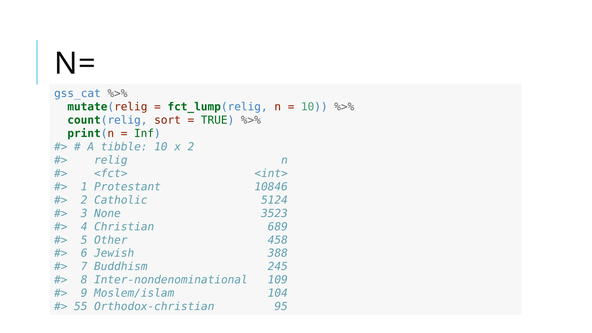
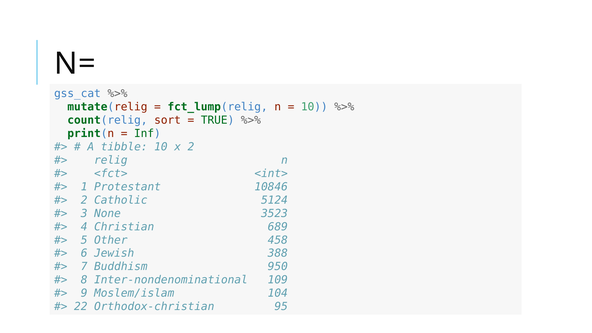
245: 245 -> 950 (278, 267)
55: 55 -> 22 (81, 307)
